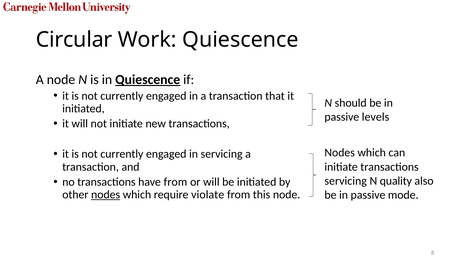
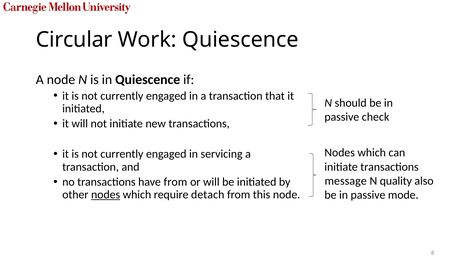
Quiescence underline: present -> none (148, 79)
levels: levels -> check (376, 117)
servicing: servicing -> message (346, 181)
violate: violate -> detach (208, 194)
